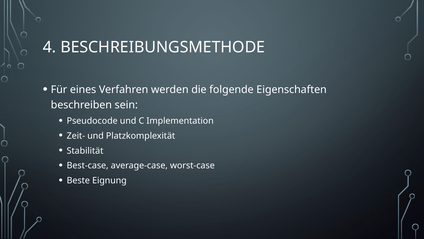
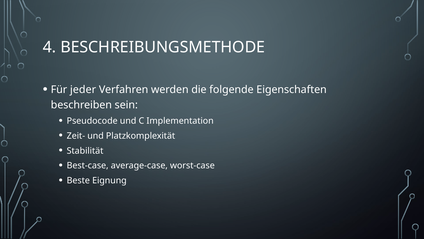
eines: eines -> jeder (83, 89)
